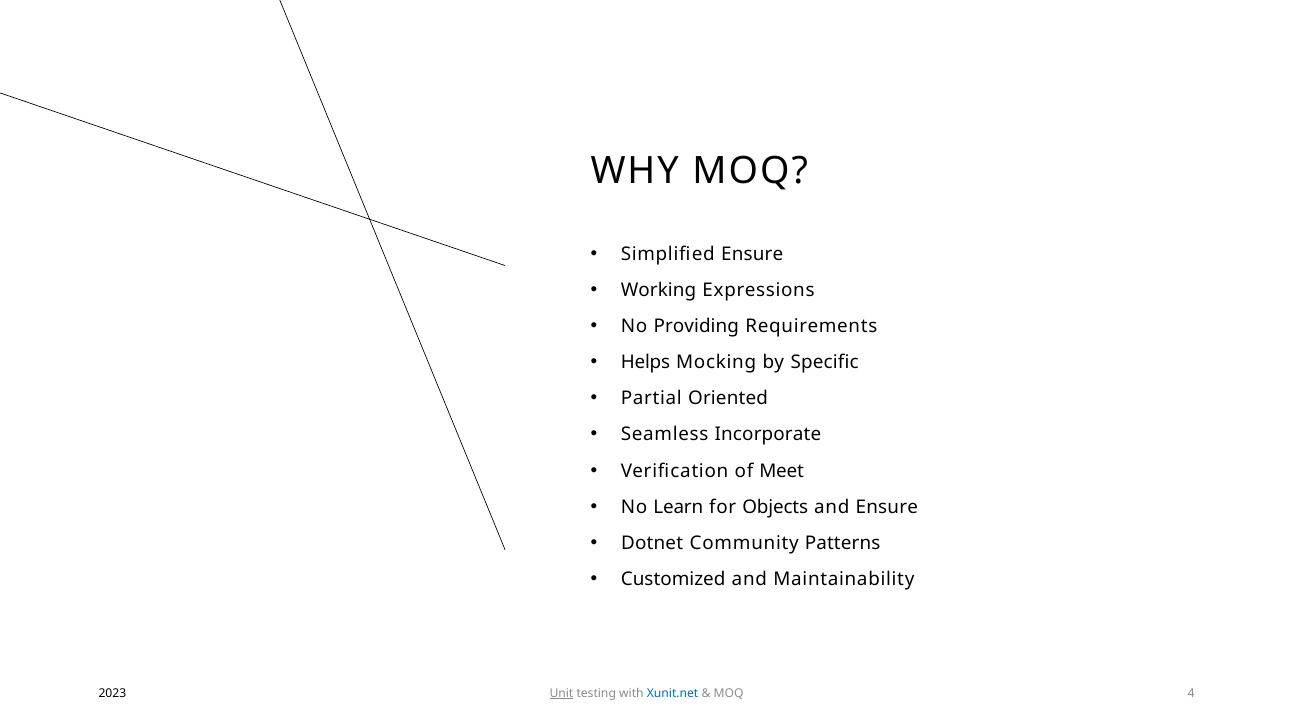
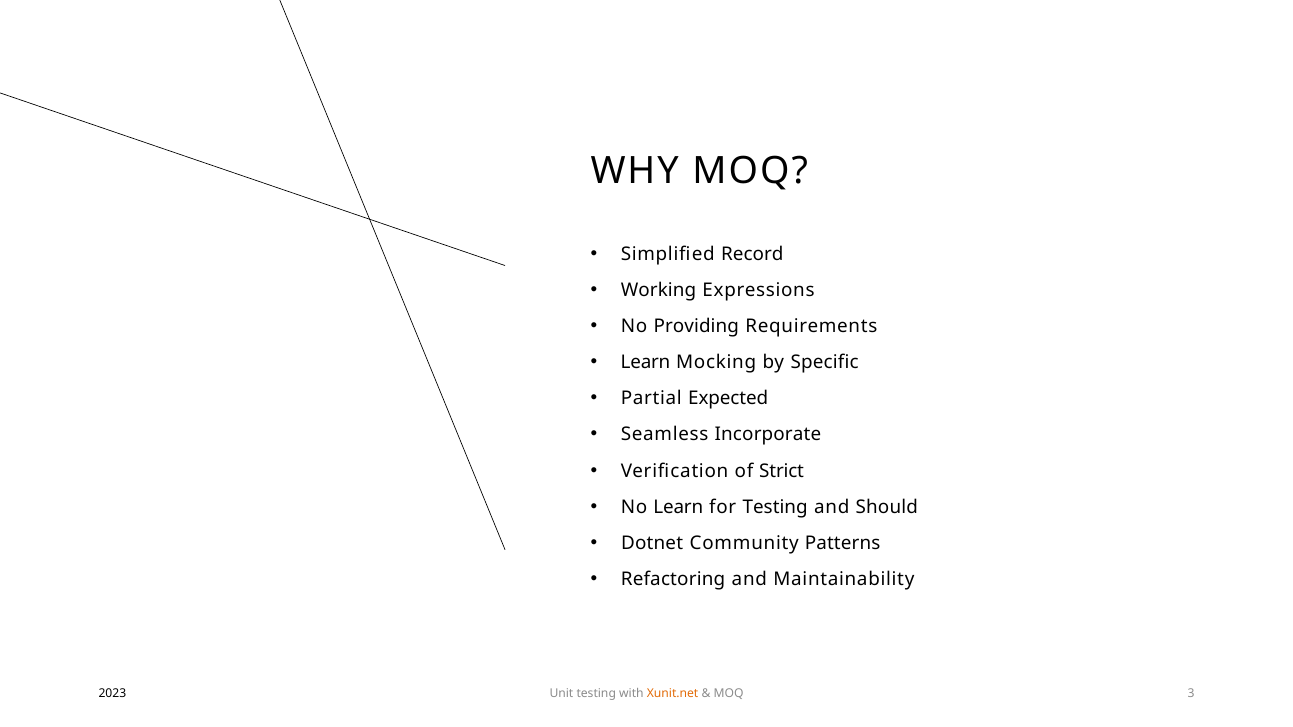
Simplified Ensure: Ensure -> Record (752, 254)
Helps: Helps -> Learn (646, 363)
Oriented: Oriented -> Expected (728, 399)
Meet: Meet -> Strict (782, 471)
for Objects: Objects -> Testing (775, 507)
and Ensure: Ensure -> Should (887, 507)
Customized: Customized -> Refactoring (673, 579)
Unit underline: present -> none (561, 693)
Xunit.net colour: blue -> orange (673, 693)
4: 4 -> 3 (1191, 693)
